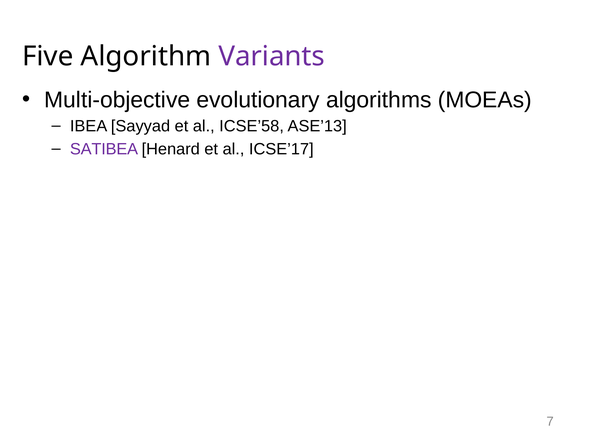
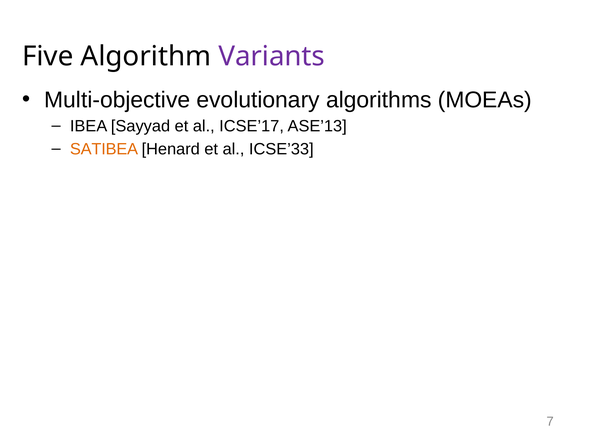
ICSE’58: ICSE’58 -> ICSE’17 (252, 126)
SATIBEA colour: purple -> orange (104, 149)
ICSE’17: ICSE’17 -> ICSE’33 (281, 149)
